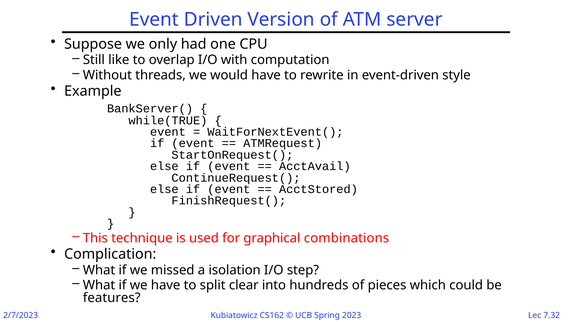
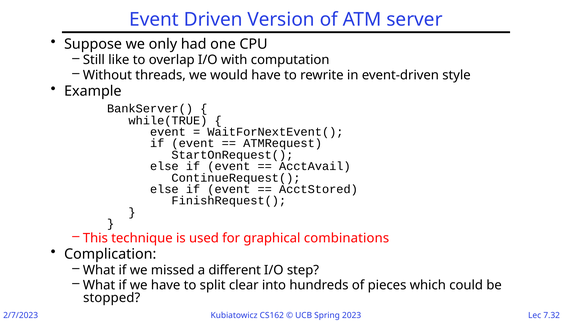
isolation: isolation -> different (235, 270)
features: features -> stopped (112, 298)
